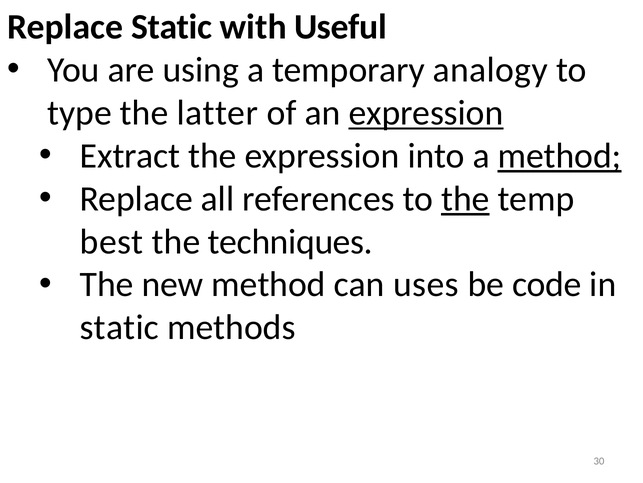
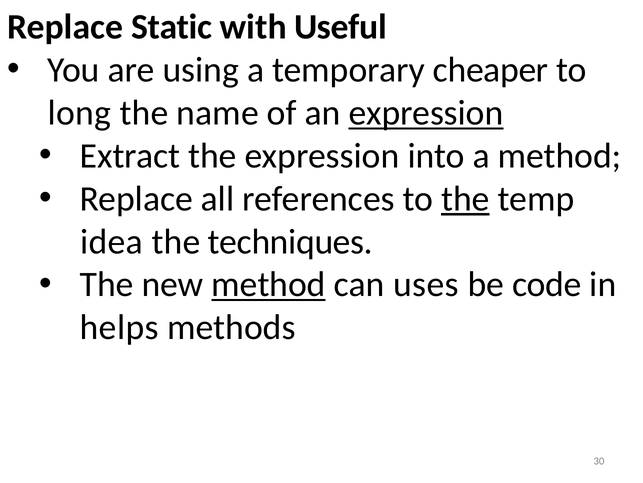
analogy: analogy -> cheaper (491, 70)
type: type -> long (79, 113)
latter: latter -> name (218, 113)
method underline: present -> none (560, 156)
best: best -> idea (112, 241)
method underline: none -> present (269, 284)
static: static -> helps (119, 327)
